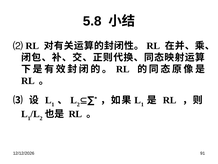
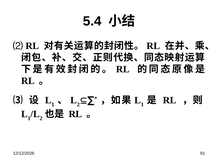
5.8: 5.8 -> 5.4 (92, 21)
